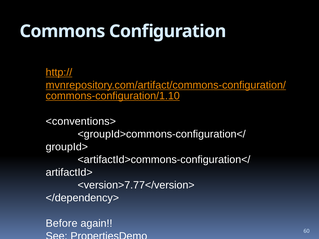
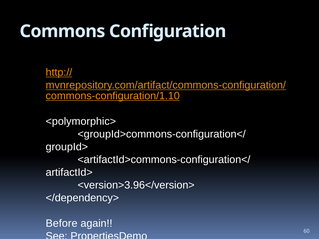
<conventions>: <conventions> -> <polymorphic> (81, 121)
<version>7.77</version>: <version>7.77</version> -> <version>3.96</version> (136, 185)
